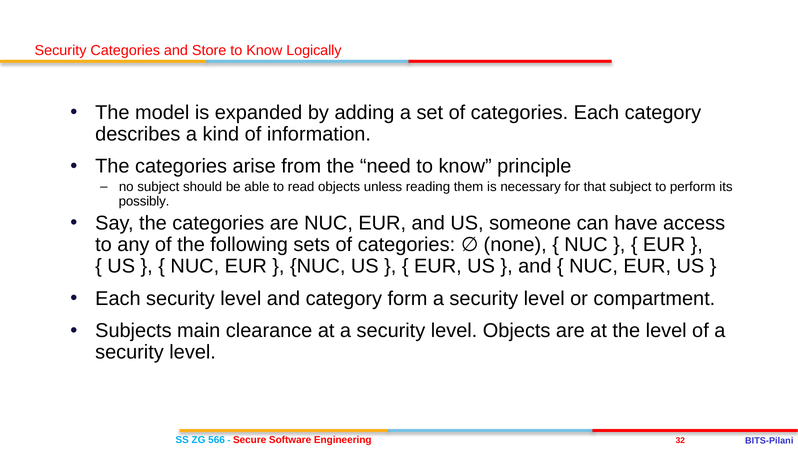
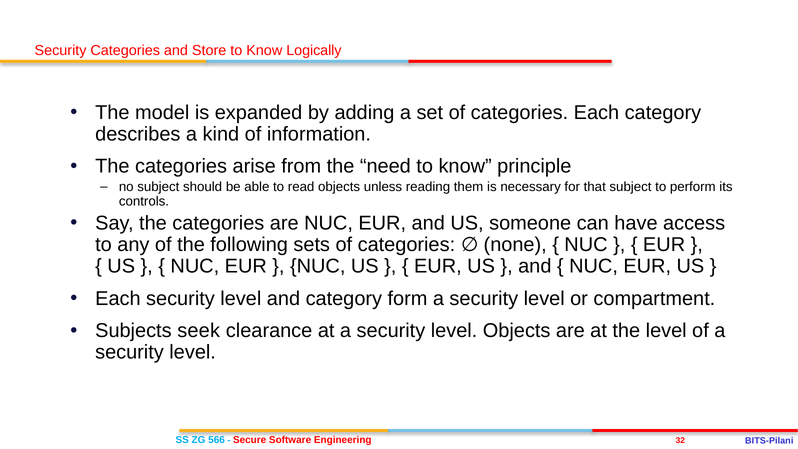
possibly: possibly -> controls (144, 201)
main: main -> seek (199, 331)
